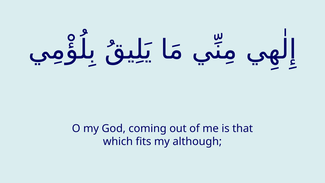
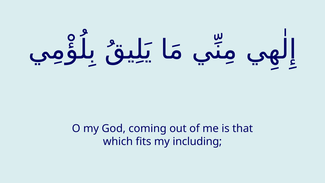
although: although -> including (197, 141)
